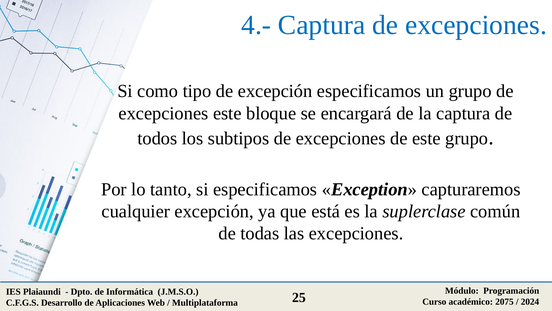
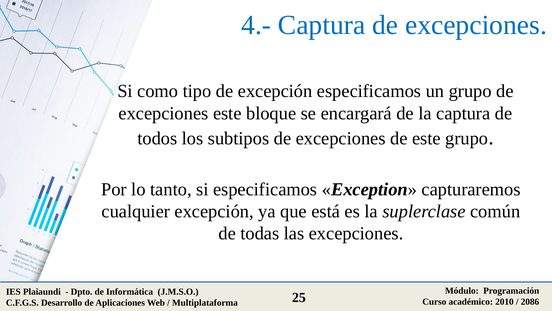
2075: 2075 -> 2010 (504, 301)
2024: 2024 -> 2086 (530, 301)
